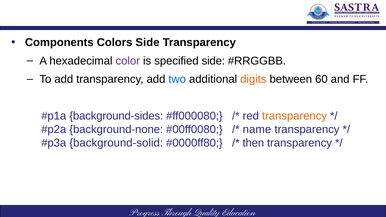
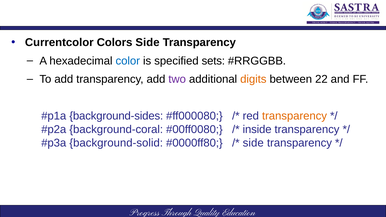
Components: Components -> Currentcolor (59, 43)
color colour: purple -> blue (128, 61)
specified side: side -> sets (213, 61)
two colour: blue -> purple (177, 79)
60: 60 -> 22 (321, 79)
background-none: background-none -> background-coral (116, 129)
name: name -> inside (257, 129)
then: then -> side (253, 143)
